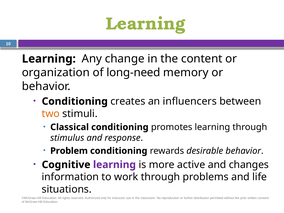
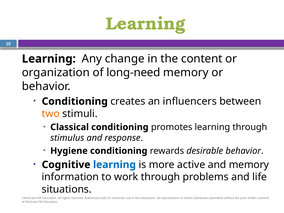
Problem: Problem -> Hygiene (69, 151)
learning colour: purple -> blue (114, 165)
and changes: changes -> memory (249, 165)
